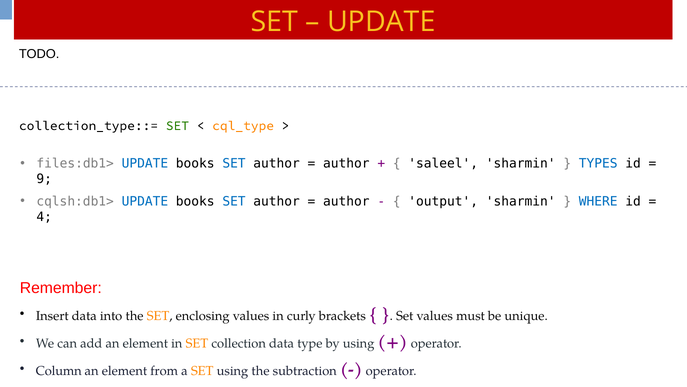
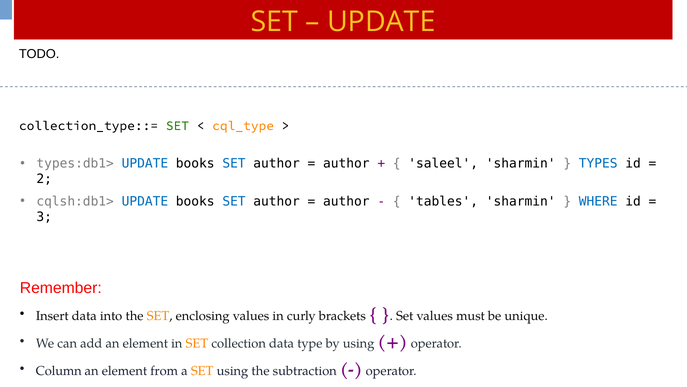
files:db1>: files:db1> -> types:db1> (75, 163)
9: 9 -> 2 (44, 179)
output: output -> tables (443, 201)
4: 4 -> 3 (44, 217)
